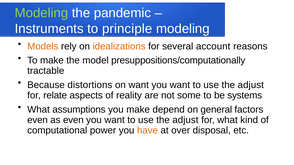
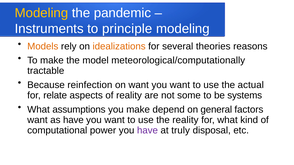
Modeling colour: light green -> yellow (41, 13)
account: account -> theories (213, 46)
presuppositions/computationally: presuppositions/computationally -> meteorological/computationally (178, 61)
distortions: distortions -> reinfection (90, 85)
adjust: adjust -> actual (251, 85)
even: even -> want (37, 120)
as even: even -> have (73, 120)
adjust: adjust -> reality (185, 120)
have colour: orange -> purple (147, 131)
over: over -> truly (181, 131)
